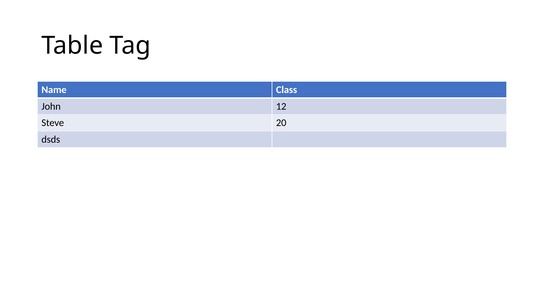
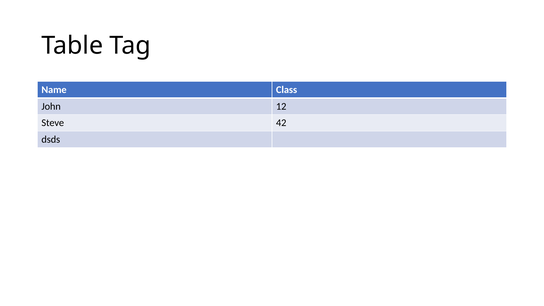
20: 20 -> 42 (281, 123)
